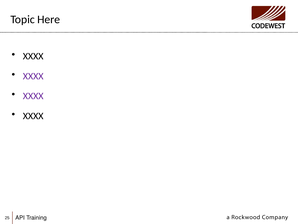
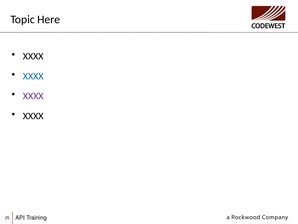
XXXX colour: purple -> blue (33, 76)
